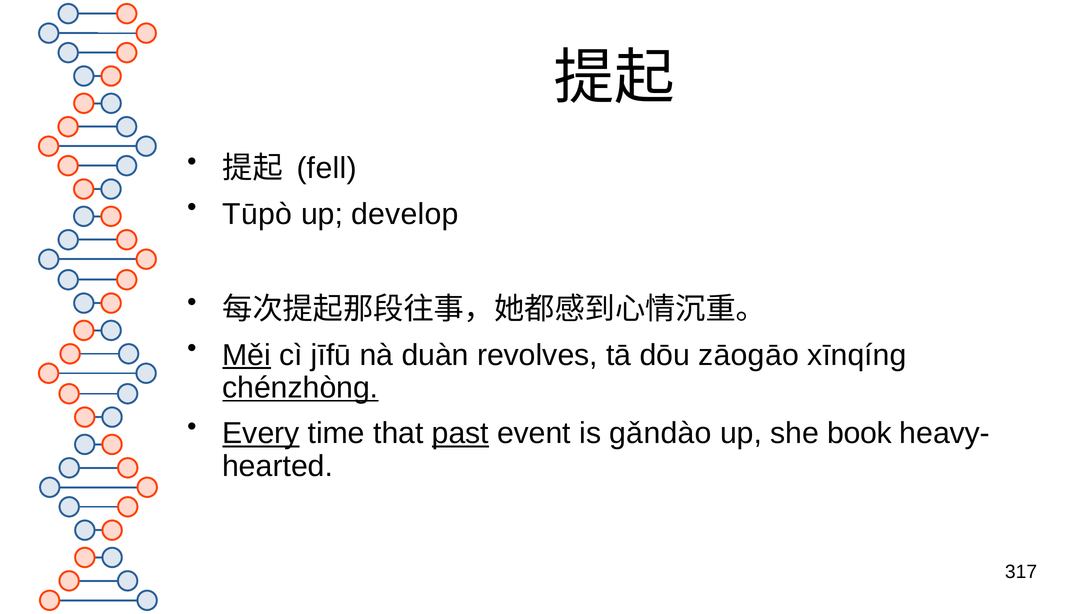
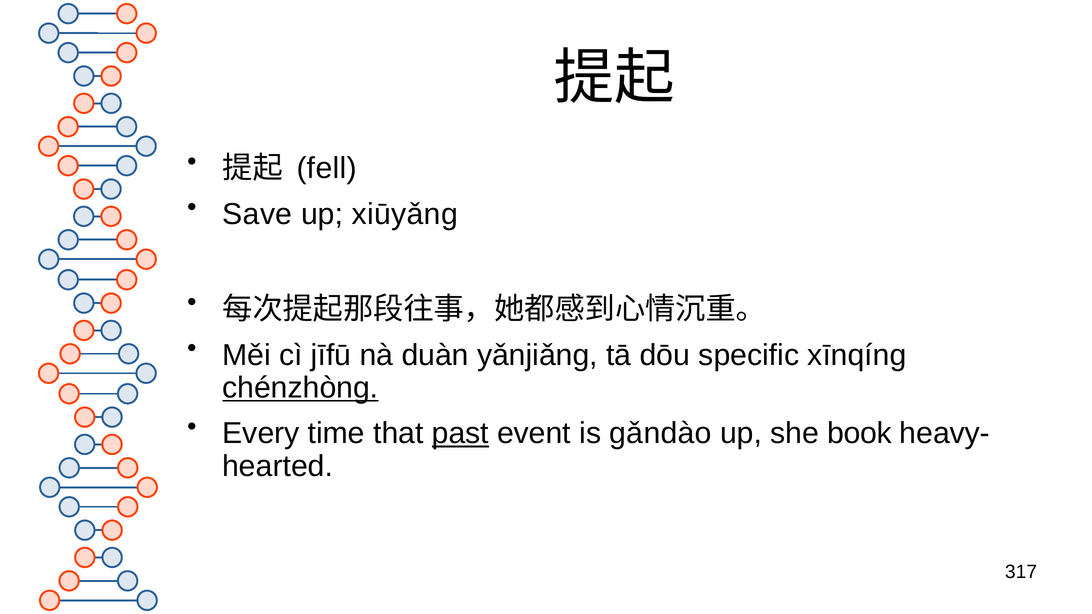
Tūpò: Tūpò -> Save (257, 214)
develop: develop -> xiūyǎng (405, 214)
Měi underline: present -> none (247, 355)
revolves: revolves -> yǎnjiǎng (537, 355)
zāogāo: zāogāo -> specific (749, 355)
Every underline: present -> none (261, 434)
